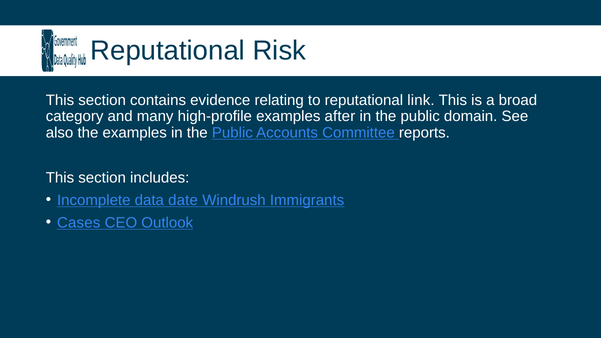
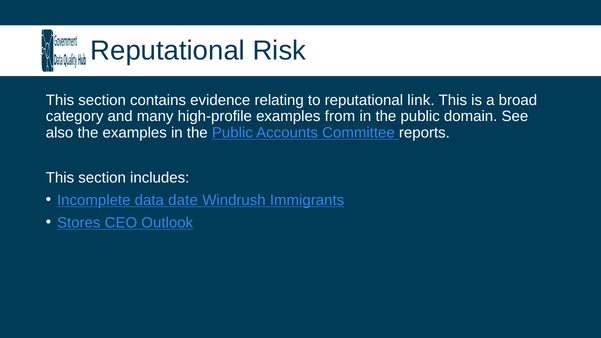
after: after -> from (340, 116)
Cases: Cases -> Stores (79, 223)
